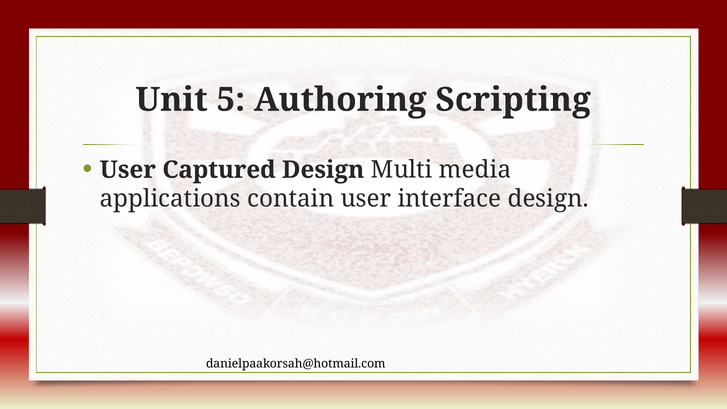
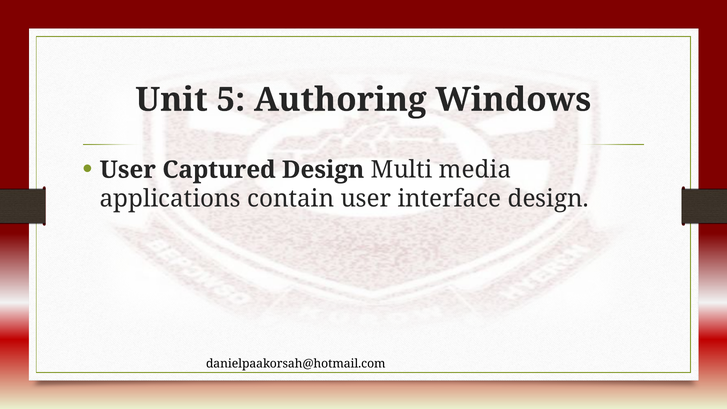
Scripting: Scripting -> Windows (513, 100)
